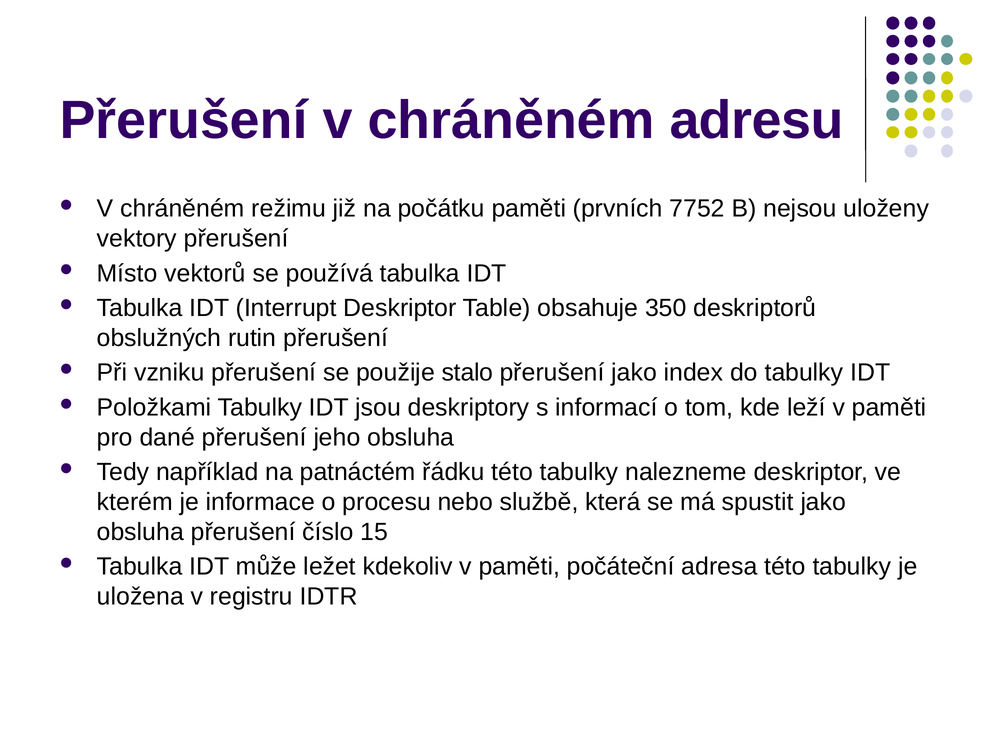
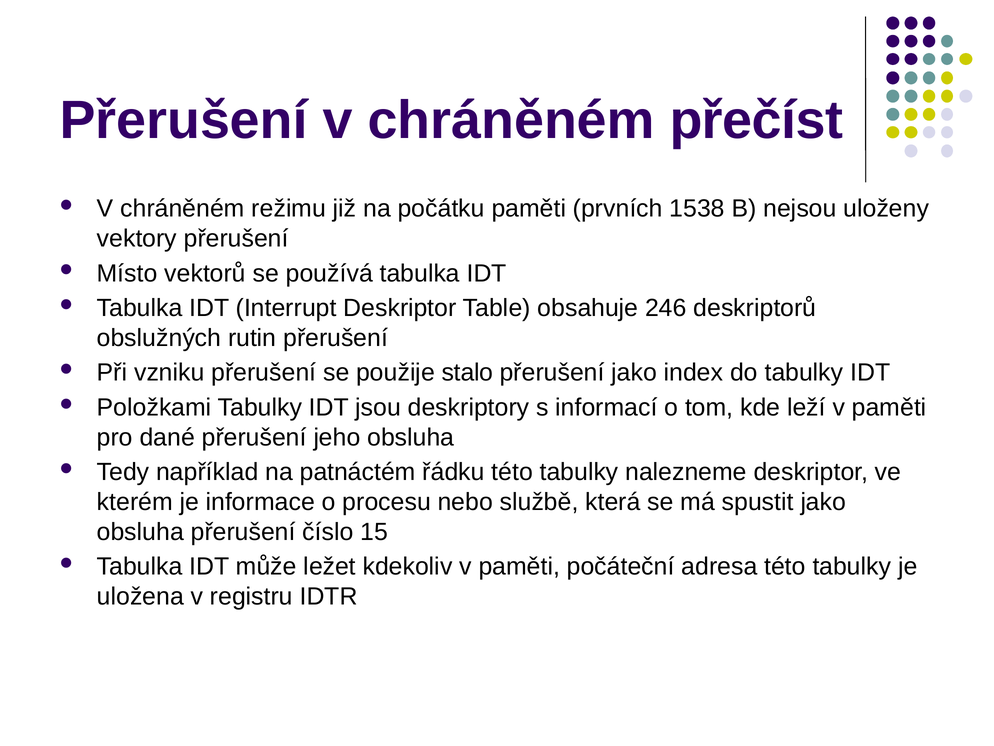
adresu: adresu -> přečíst (756, 121)
7752: 7752 -> 1538 (697, 209)
350: 350 -> 246 (666, 308)
